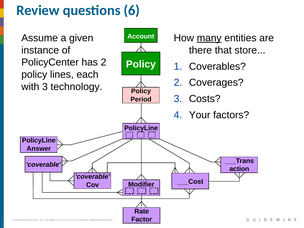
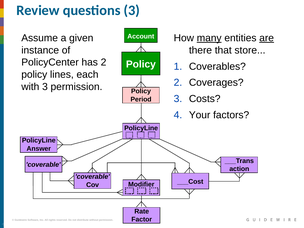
questions 6: 6 -> 3 (132, 10)
are underline: none -> present (267, 38)
3 technology: technology -> permission (76, 87)
